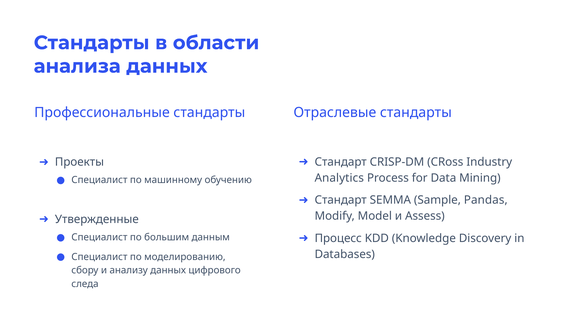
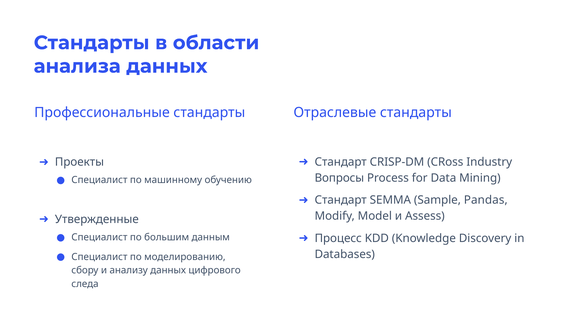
Analytics: Analytics -> Вопросы (339, 178)
